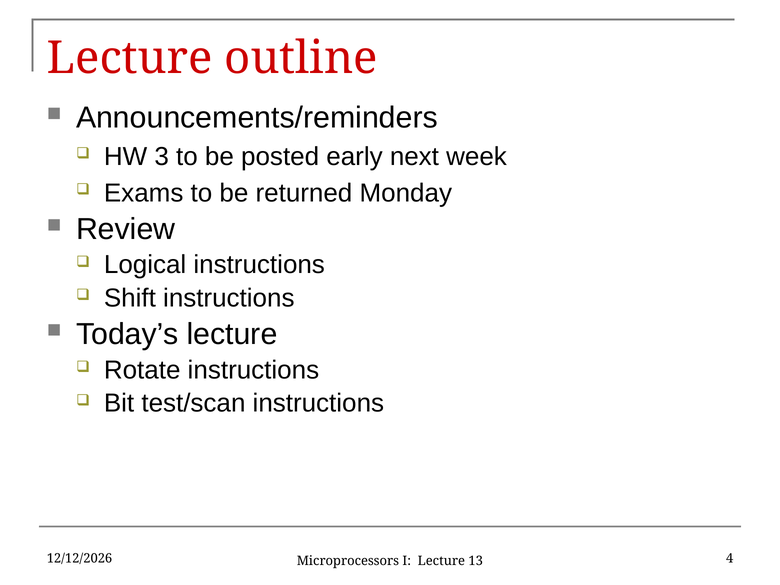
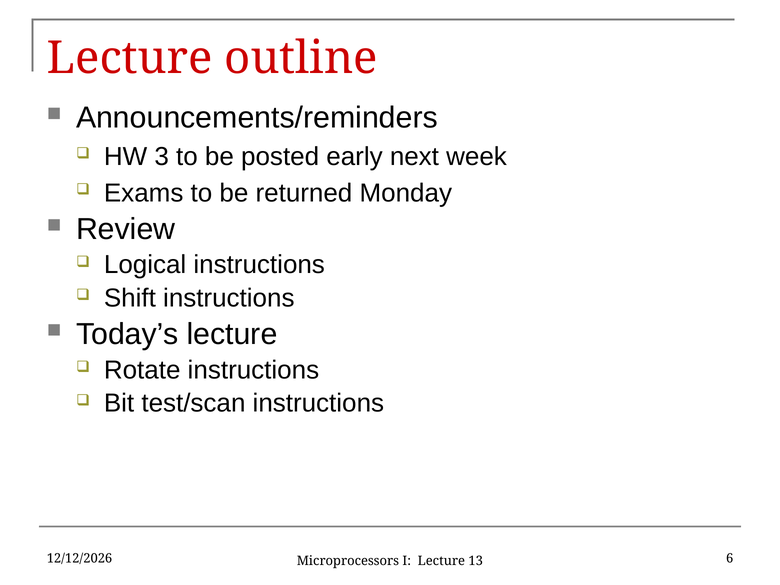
4: 4 -> 6 (730, 559)
